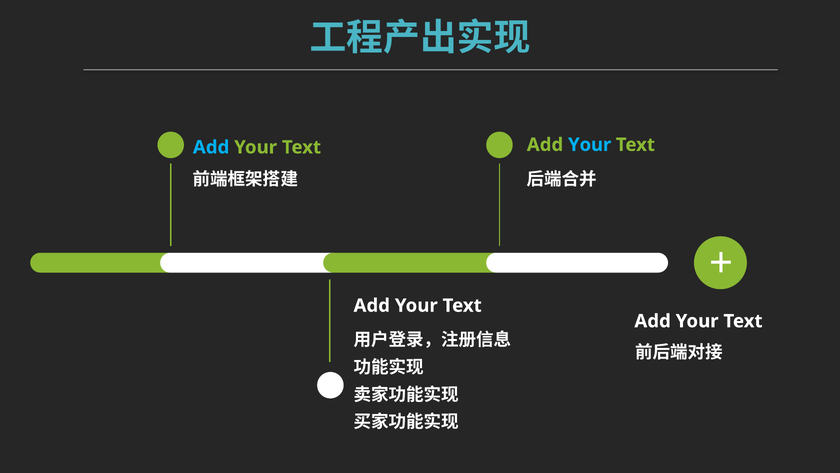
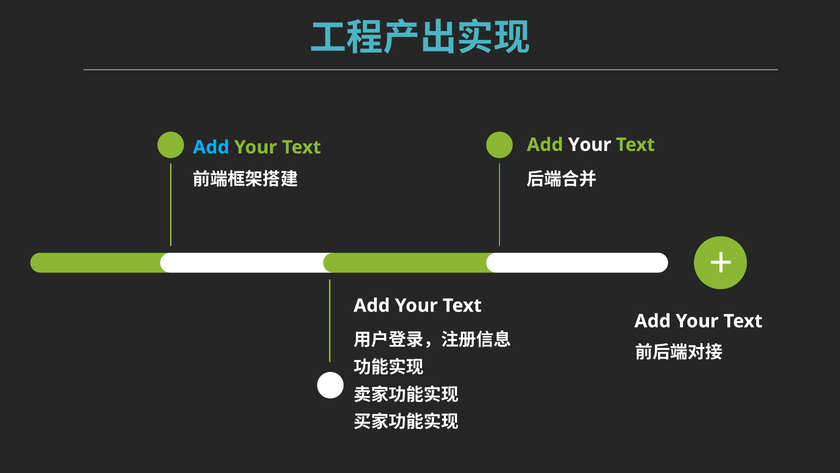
Your colour: light blue -> white (590, 145)
